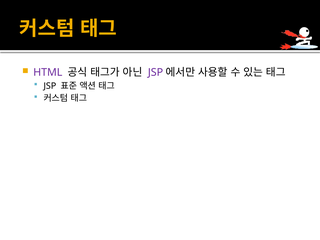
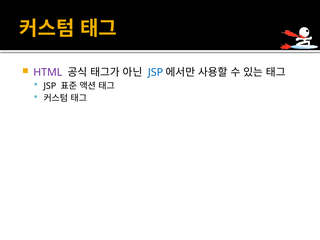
JSP colour: purple -> blue (155, 72)
